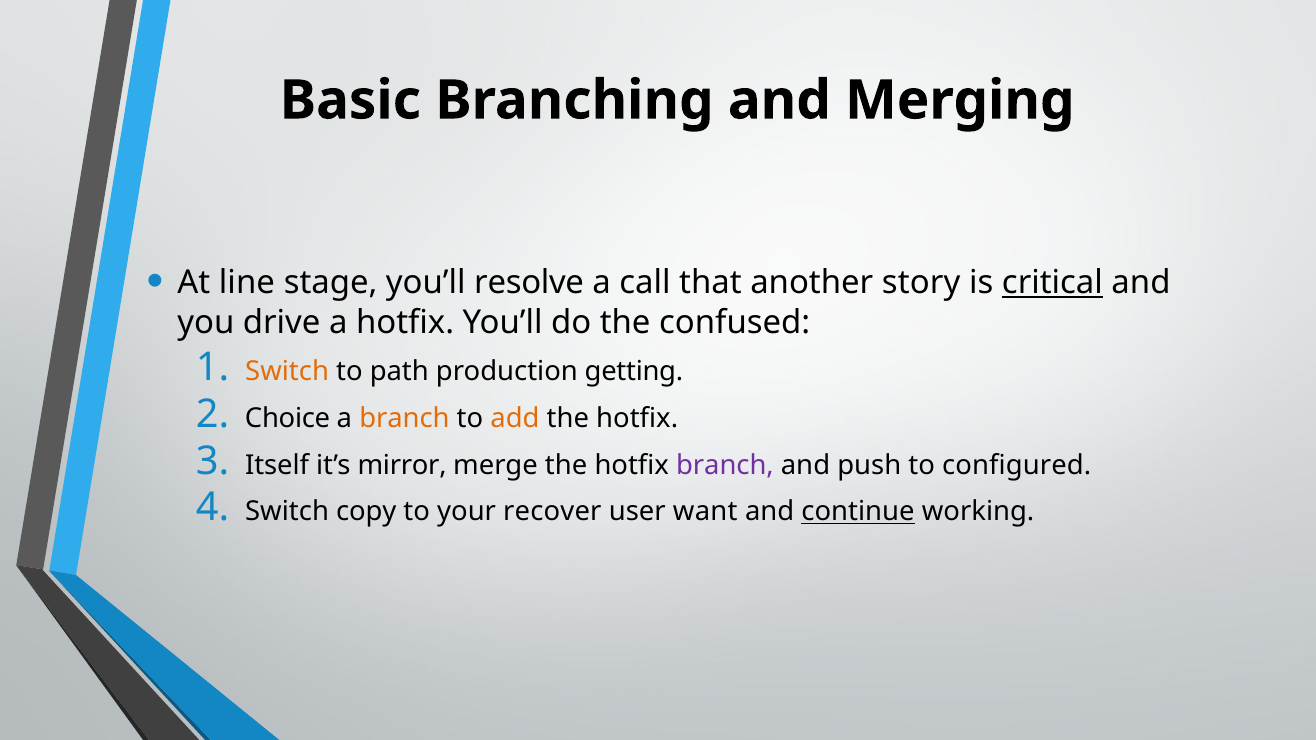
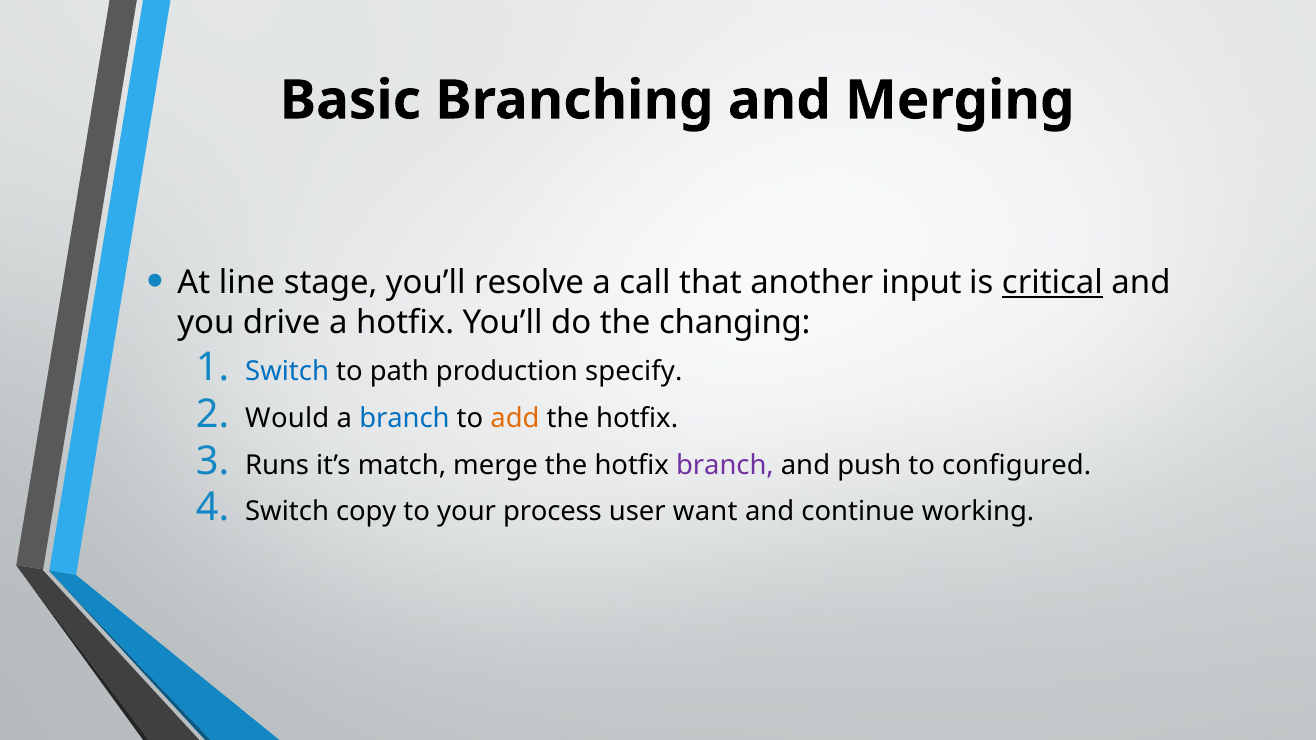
story: story -> input (921, 283)
confused: confused -> changing (735, 322)
Switch colour: orange -> blue (287, 372)
getting: getting -> specify (634, 372)
Choice: Choice -> Would (287, 419)
branch colour: orange -> blue (405, 419)
Itself: Itself -> Runs (277, 465)
mirror: mirror -> match (402, 465)
recover: recover -> process (552, 512)
continue underline: present -> none (858, 512)
